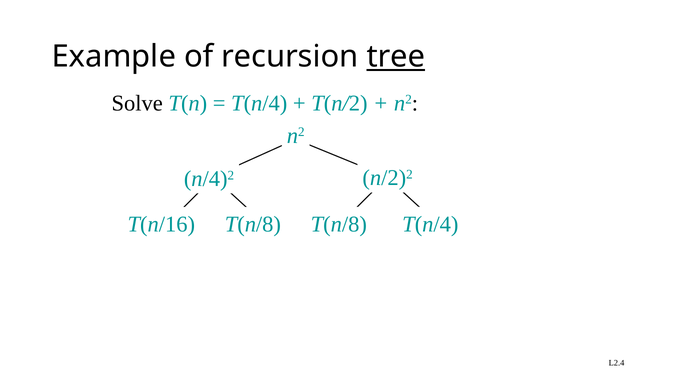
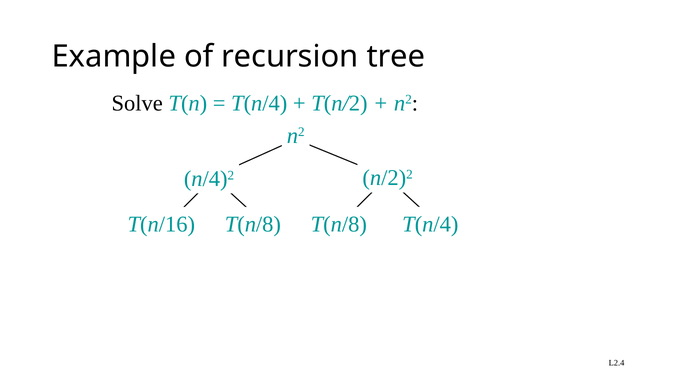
tree underline: present -> none (396, 57)
